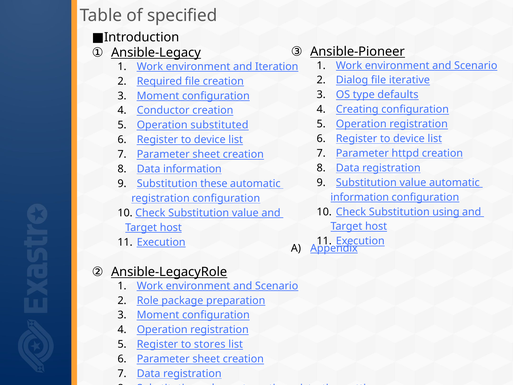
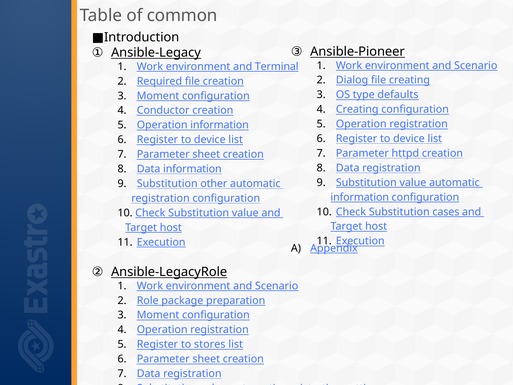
specified: specified -> common (182, 15)
Iteration: Iteration -> Terminal (277, 67)
file iterative: iterative -> creating (409, 80)
Operation substituted: substituted -> information (220, 125)
these: these -> other (214, 183)
using: using -> cases (446, 212)
